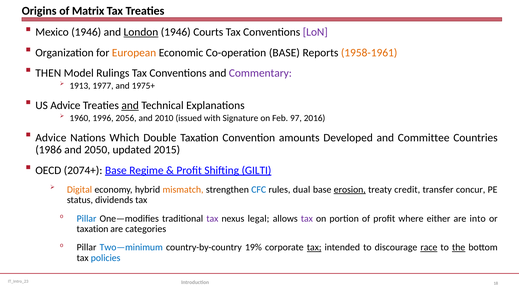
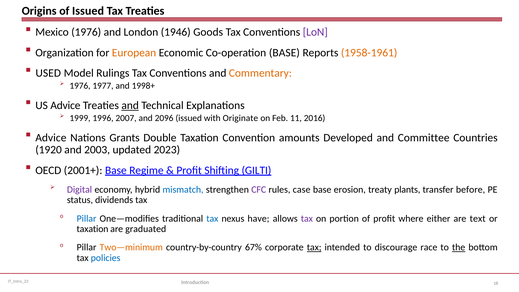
of Matrix: Matrix -> Issued (88, 11)
Mexico 1946: 1946 -> 1976 (86, 32)
London underline: present -> none (141, 32)
Courts: Courts -> Goods (208, 32)
THEN: THEN -> USED (48, 73)
Commentary colour: purple -> orange (260, 73)
1913: 1913 -> 1976 (80, 86)
1975+: 1975+ -> 1998+ (143, 86)
1960: 1960 -> 1999 (80, 118)
2056: 2056 -> 2007 (126, 118)
2010: 2010 -> 2096 (164, 118)
Signature: Signature -> Originate (240, 118)
97: 97 -> 11 (296, 118)
Which: Which -> Grants (125, 138)
1986: 1986 -> 1920 (49, 150)
2050: 2050 -> 2003 (97, 150)
2015: 2015 -> 2023 (167, 150)
2074+: 2074+ -> 2001+ (83, 170)
Digital colour: orange -> purple (80, 190)
mismatch colour: orange -> blue (183, 190)
CFC colour: blue -> purple (259, 190)
dual: dual -> case (302, 190)
erosion underline: present -> none (350, 190)
credit: credit -> plants (407, 190)
concur: concur -> before (471, 190)
tax colour: purple -> blue (212, 218)
legal: legal -> have (258, 218)
into: into -> text (478, 218)
categories: categories -> graduated (146, 229)
Two—minimum colour: blue -> orange (131, 247)
19%: 19% -> 67% (253, 247)
race underline: present -> none (429, 247)
